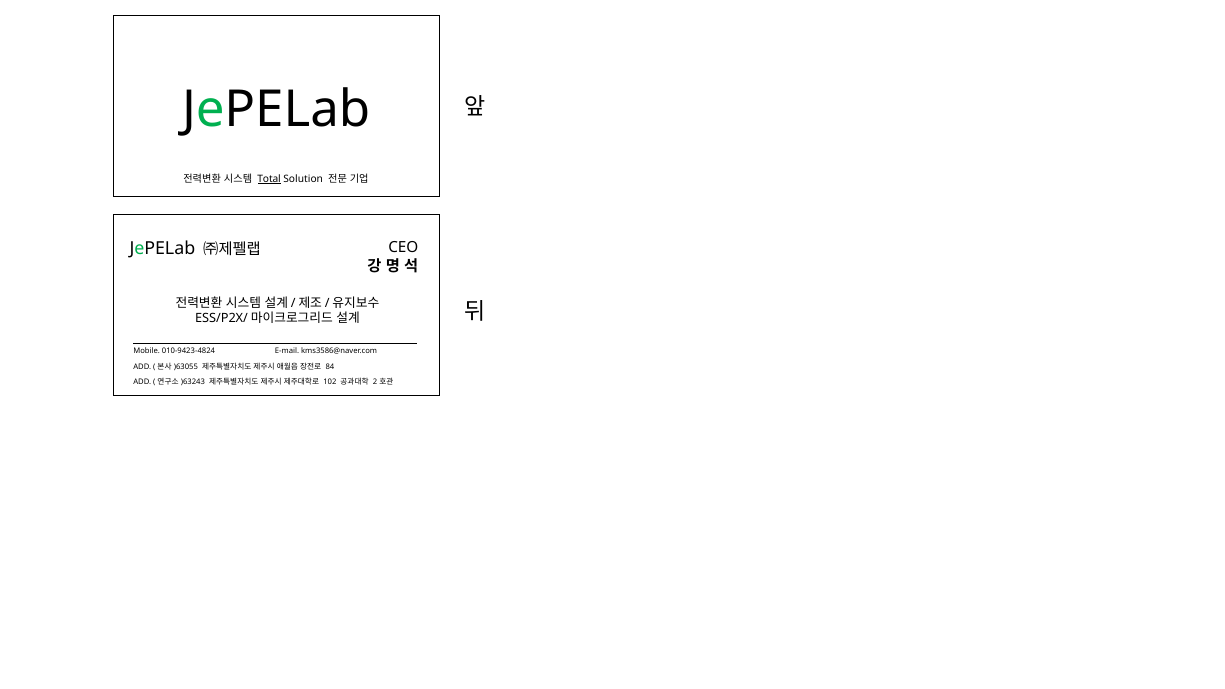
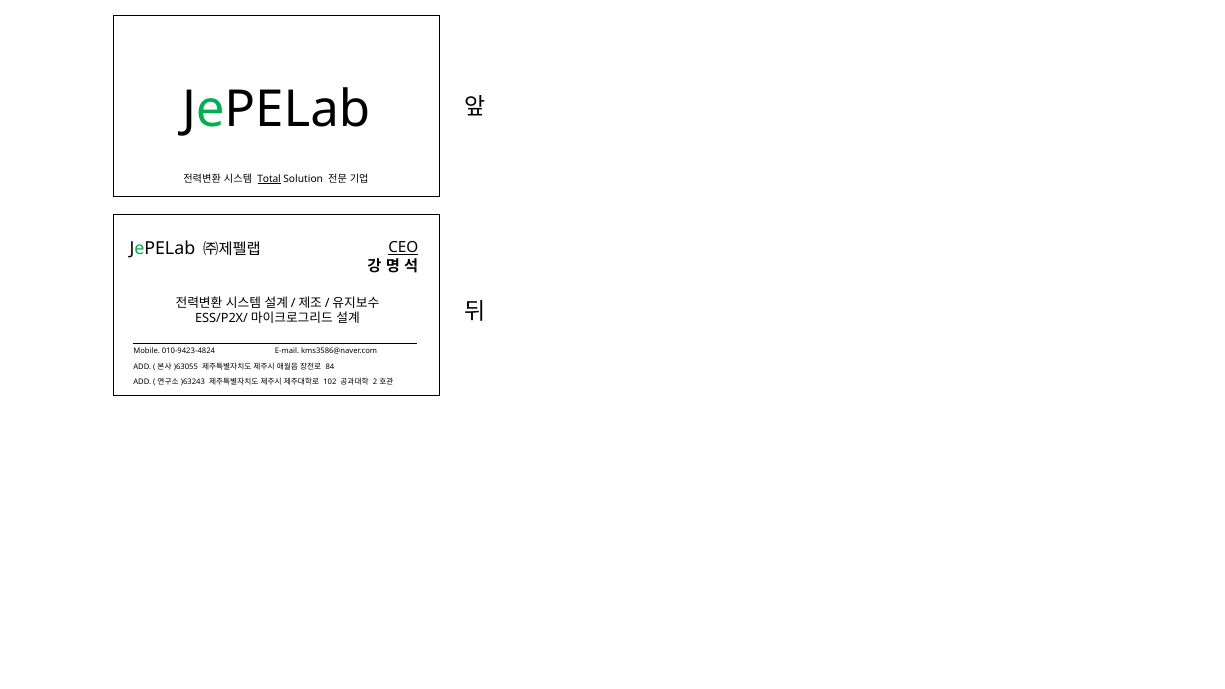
CEO underline: none -> present (403, 248)
